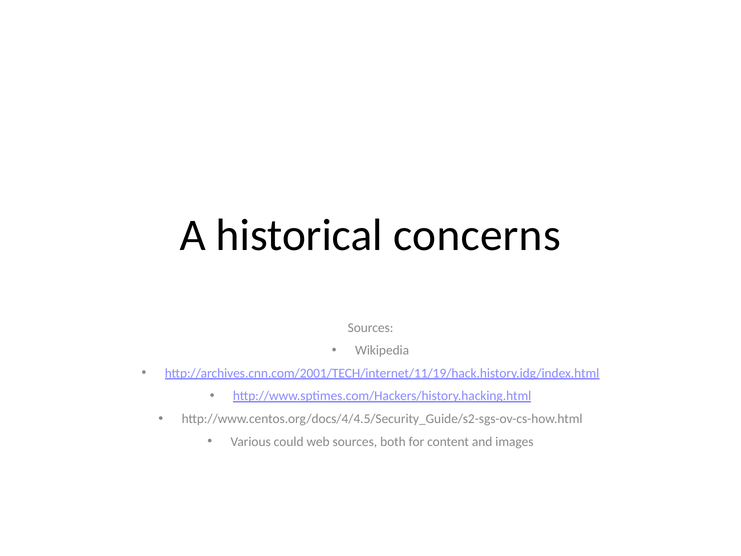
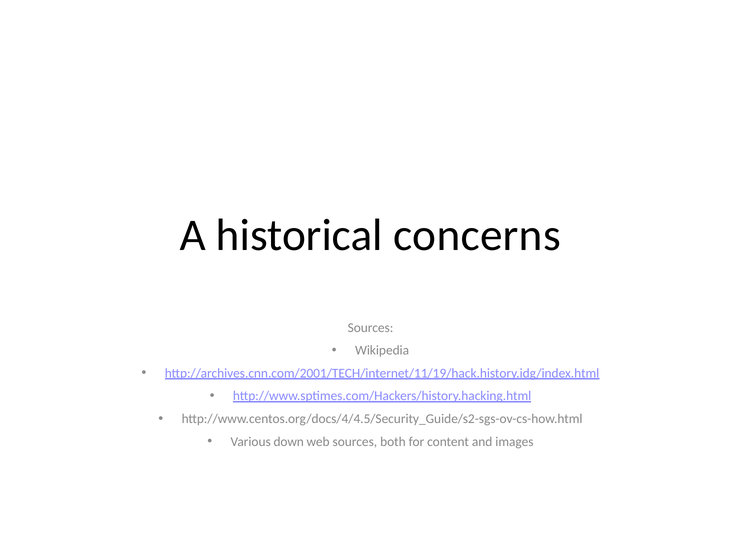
could: could -> down (289, 441)
